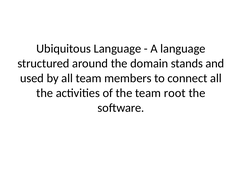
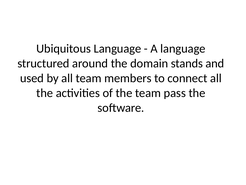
root: root -> pass (175, 93)
